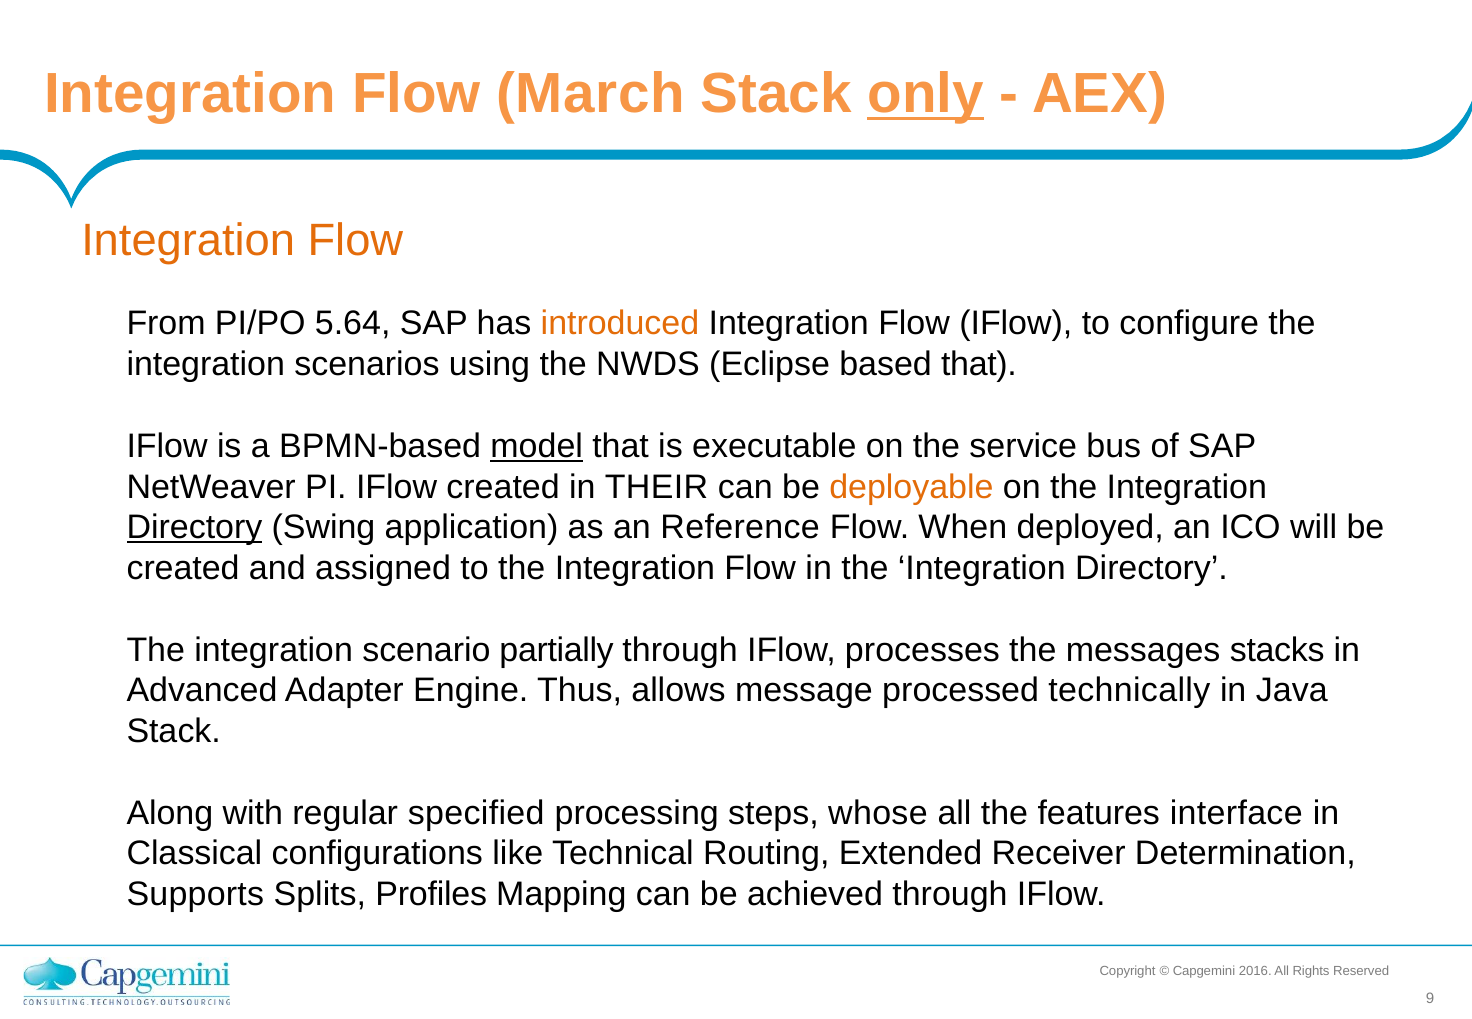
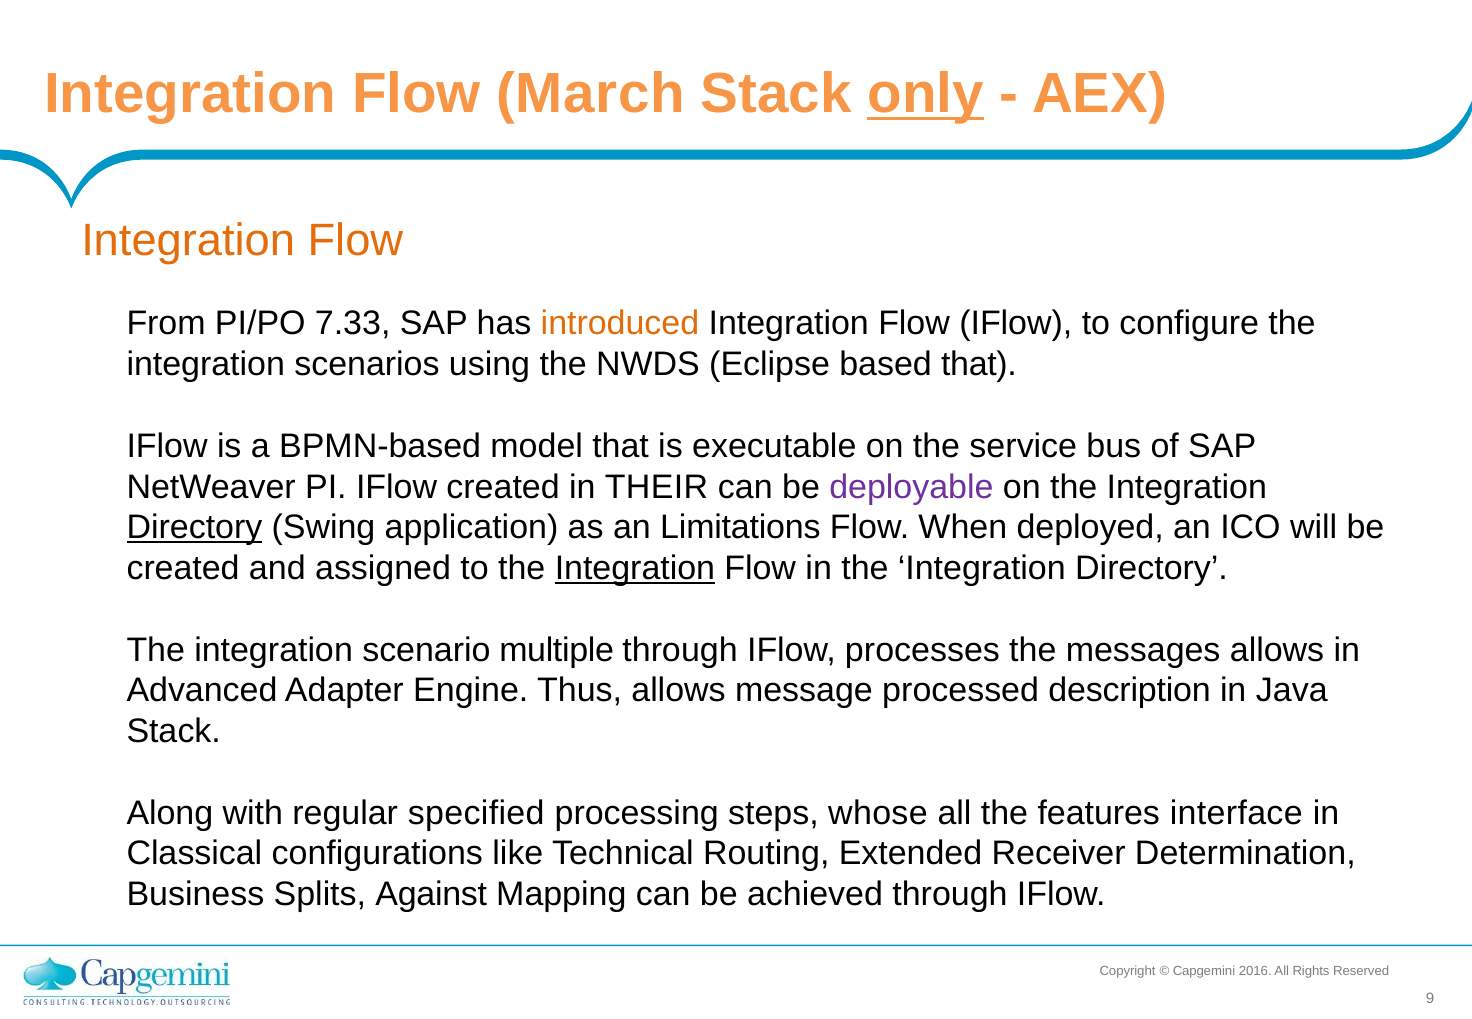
5.64: 5.64 -> 7.33 (353, 324)
model underline: present -> none (537, 446)
deployable colour: orange -> purple (911, 487)
Reference: Reference -> Limitations (740, 528)
Integration underline: none -> present (635, 568)
partially: partially -> multiple (557, 650)
messages stacks: stacks -> allows (1277, 650)
technically: technically -> description (1130, 691)
Supports: Supports -> Business (195, 894)
Profiles: Profiles -> Against (431, 894)
